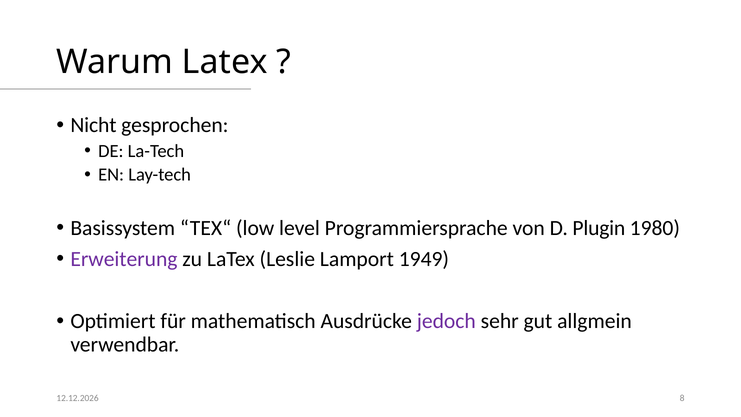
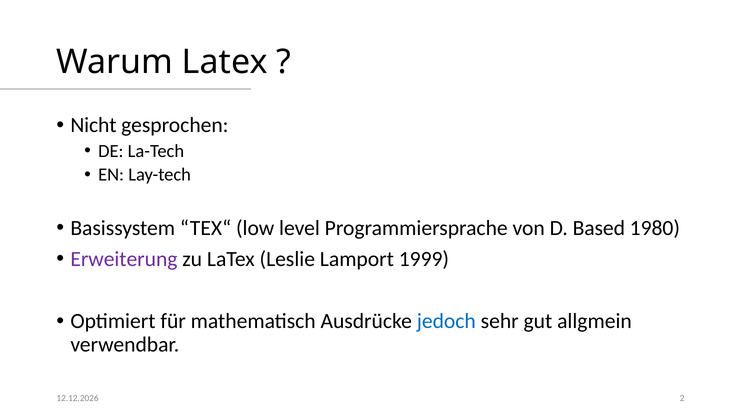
Plugin: Plugin -> Based (599, 228)
1949: 1949 -> 1999 (424, 259)
jedoch colour: purple -> blue (446, 321)
8: 8 -> 2 (682, 398)
